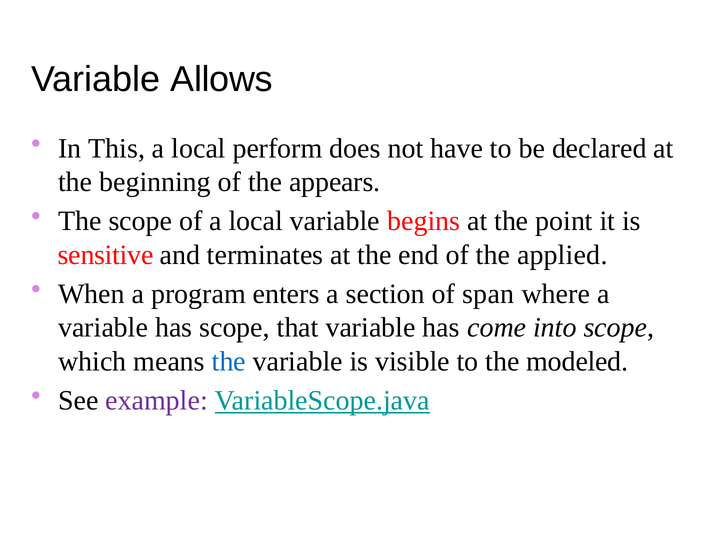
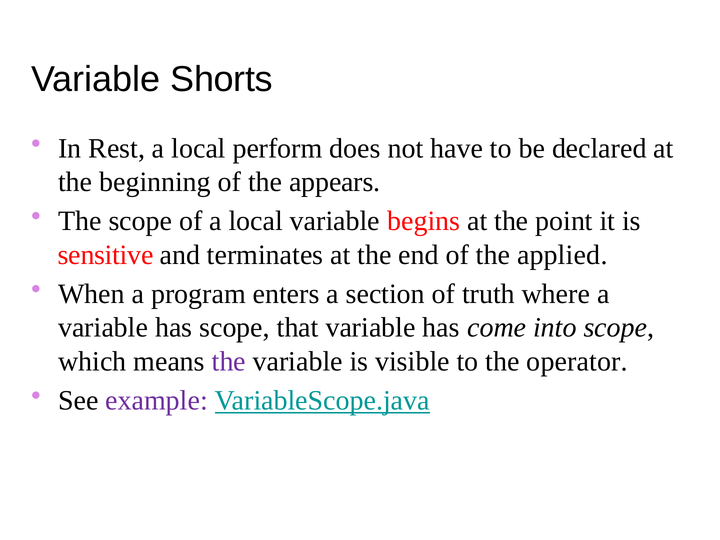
Allows: Allows -> Shorts (222, 79)
This: This -> Rest (117, 148)
span: span -> truth (488, 294)
the colour: blue -> purple (229, 361)
modeled: modeled -> operator (577, 361)
